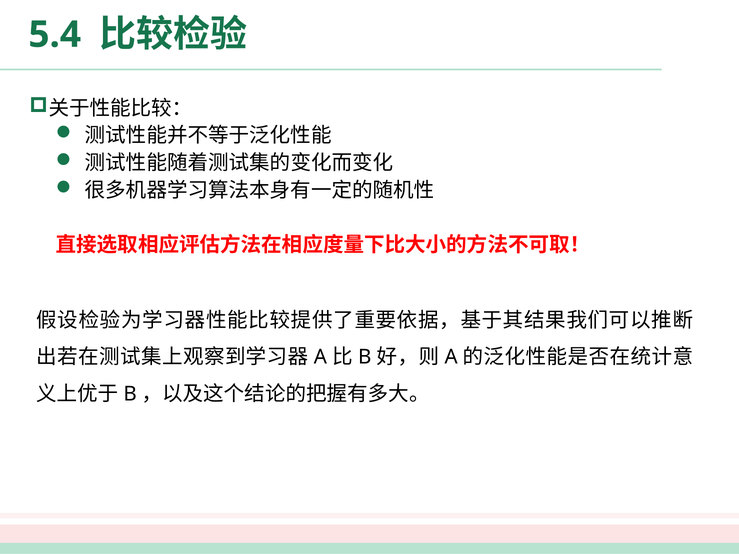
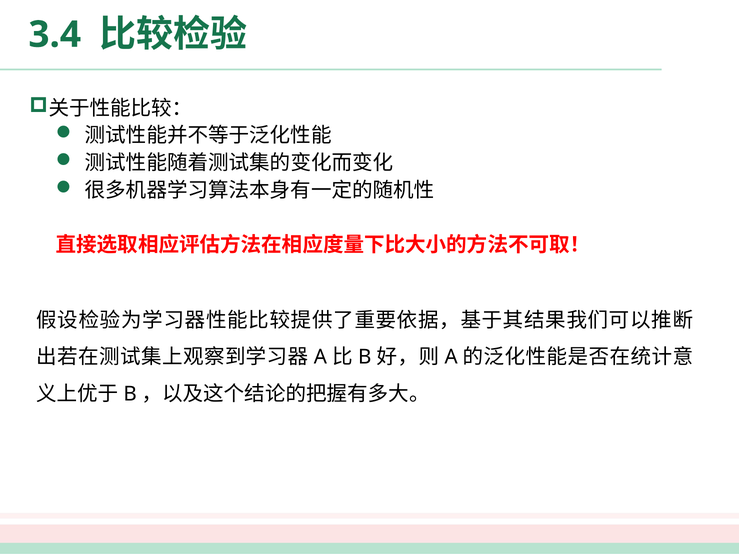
5.4: 5.4 -> 3.4 (55, 35)
